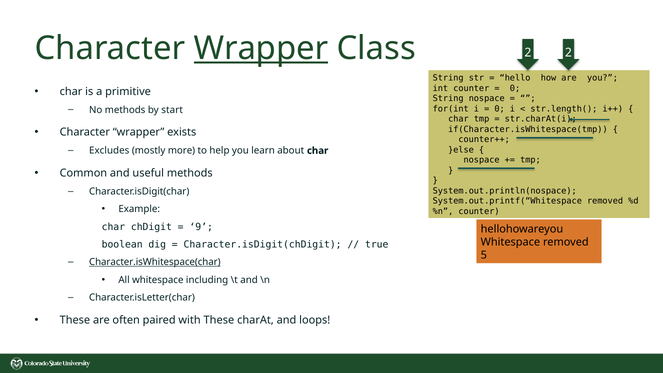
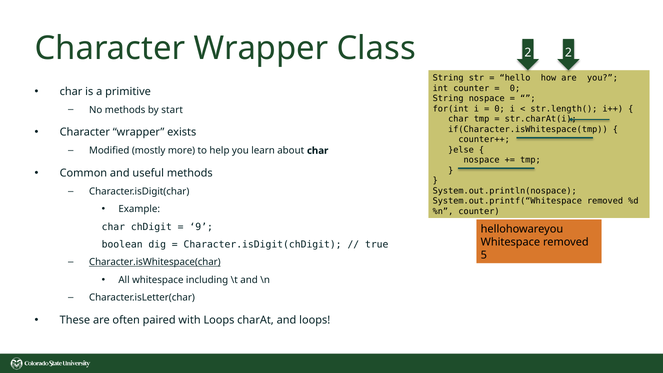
Wrapper underline: present -> none (261, 48)
Excludes: Excludes -> Modified (109, 151)
with These: These -> Loops (219, 320)
